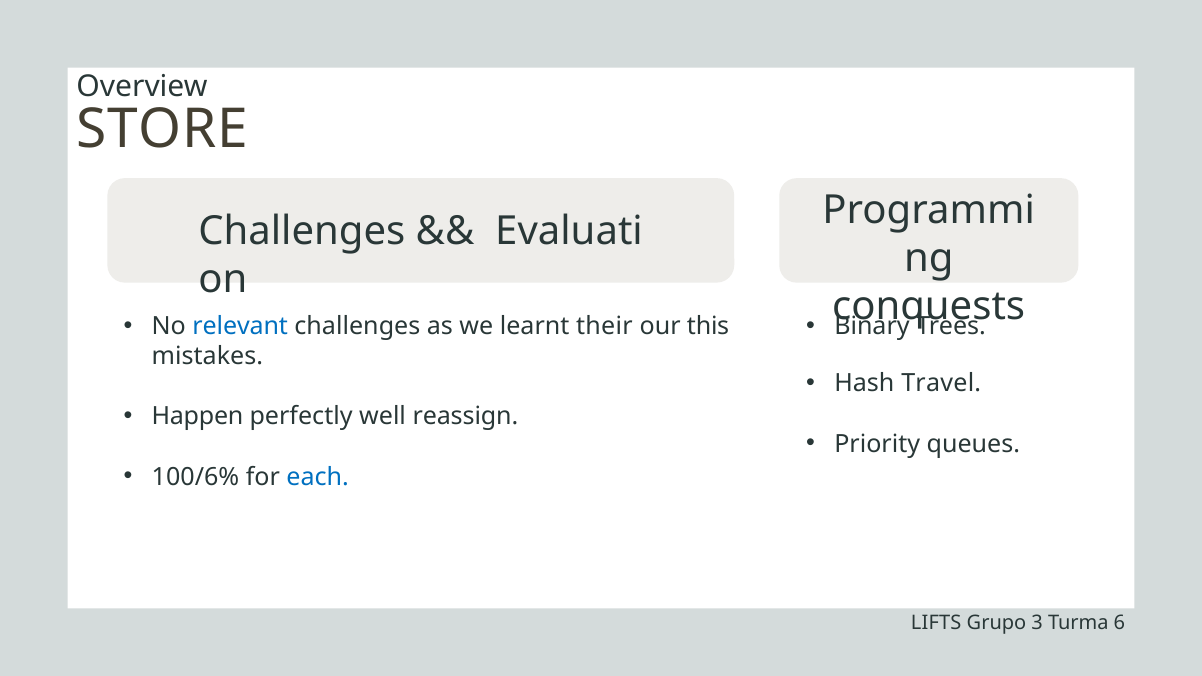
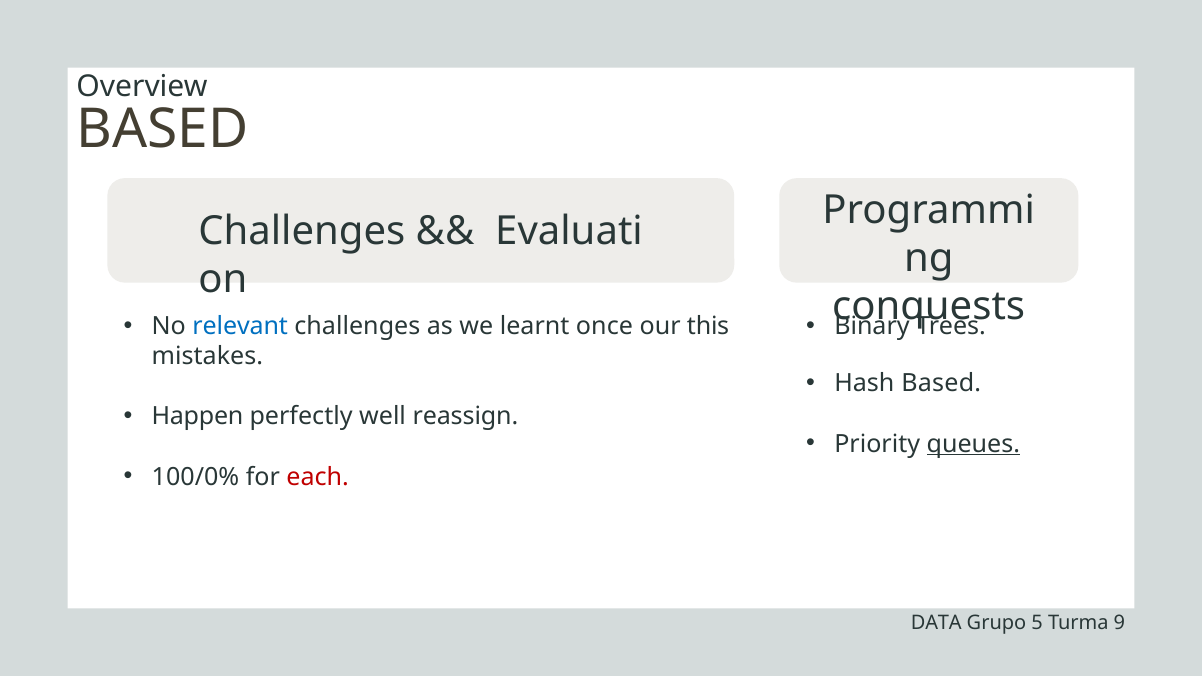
STORE: STORE -> BASED (163, 129)
their: their -> once (604, 327)
Hash Travel: Travel -> Based (941, 384)
queues underline: none -> present (973, 444)
100/6%: 100/6% -> 100/0% (195, 477)
each colour: blue -> red (318, 477)
LIFTS: LIFTS -> DATA (936, 623)
3: 3 -> 5 (1037, 623)
6: 6 -> 9 (1119, 623)
